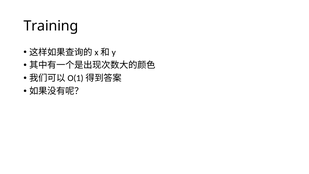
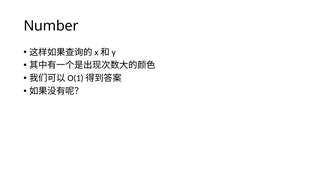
Training: Training -> Number (51, 26)
